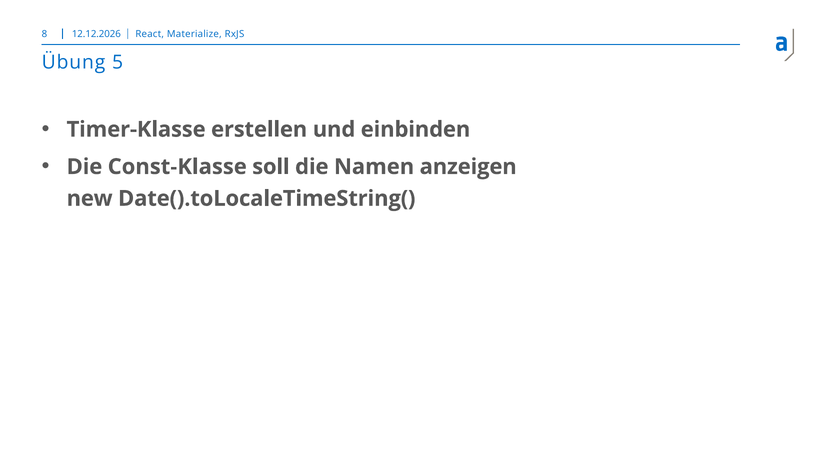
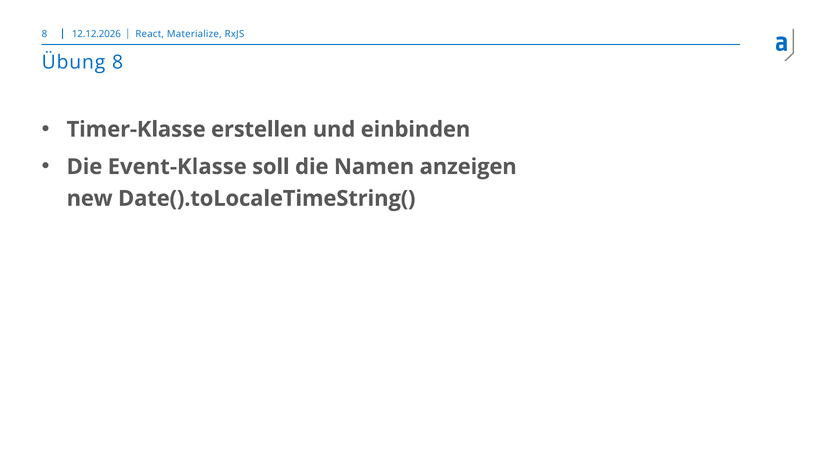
Übung 5: 5 -> 8 (118, 62)
Const-Klasse: Const-Klasse -> Event-Klasse (177, 167)
